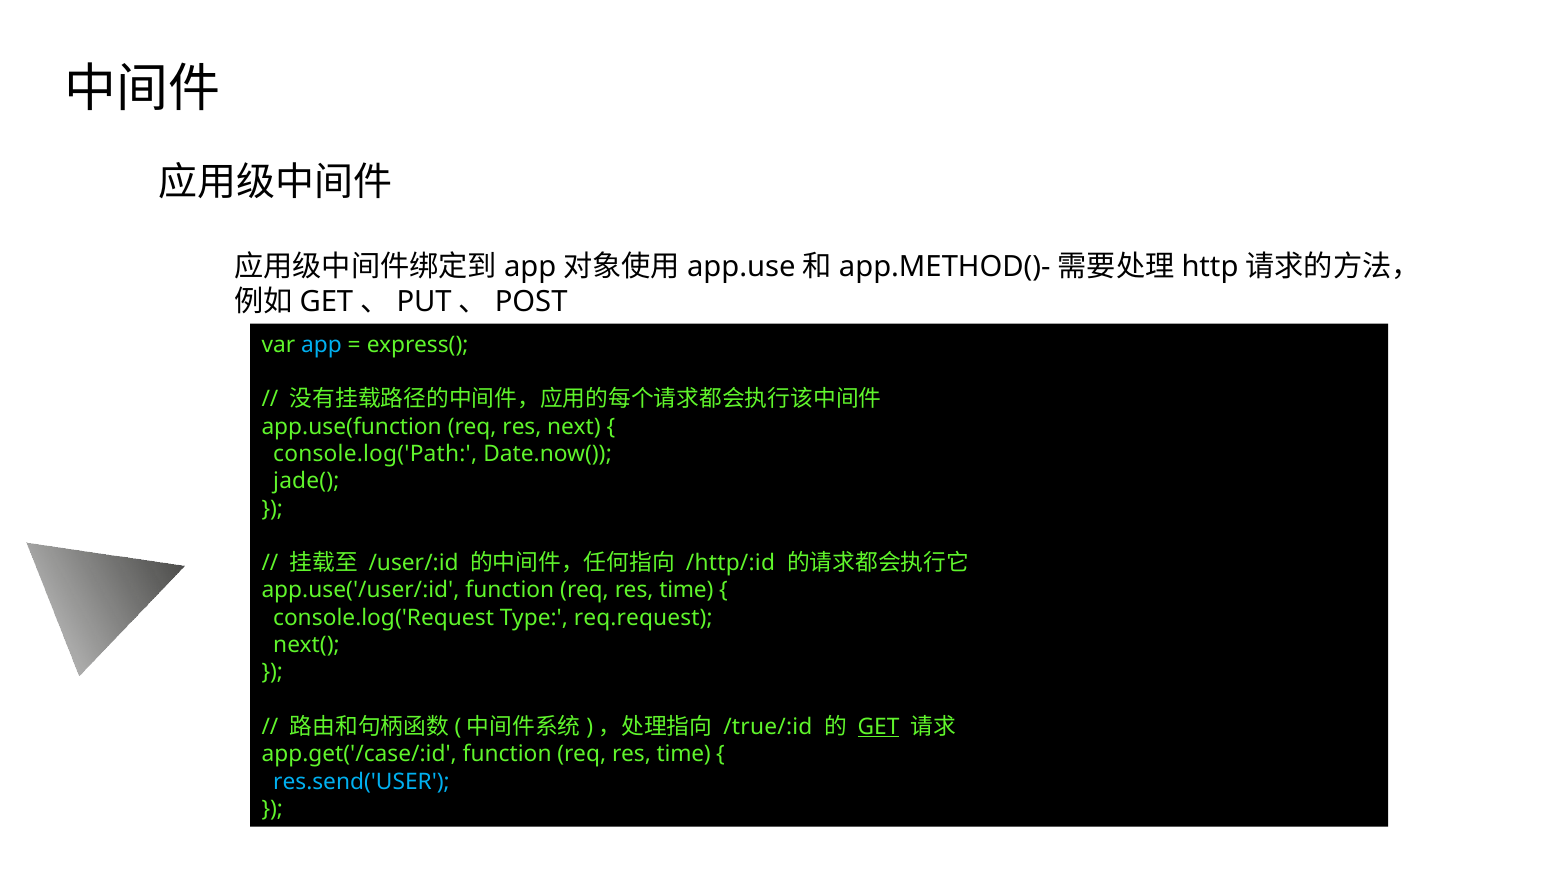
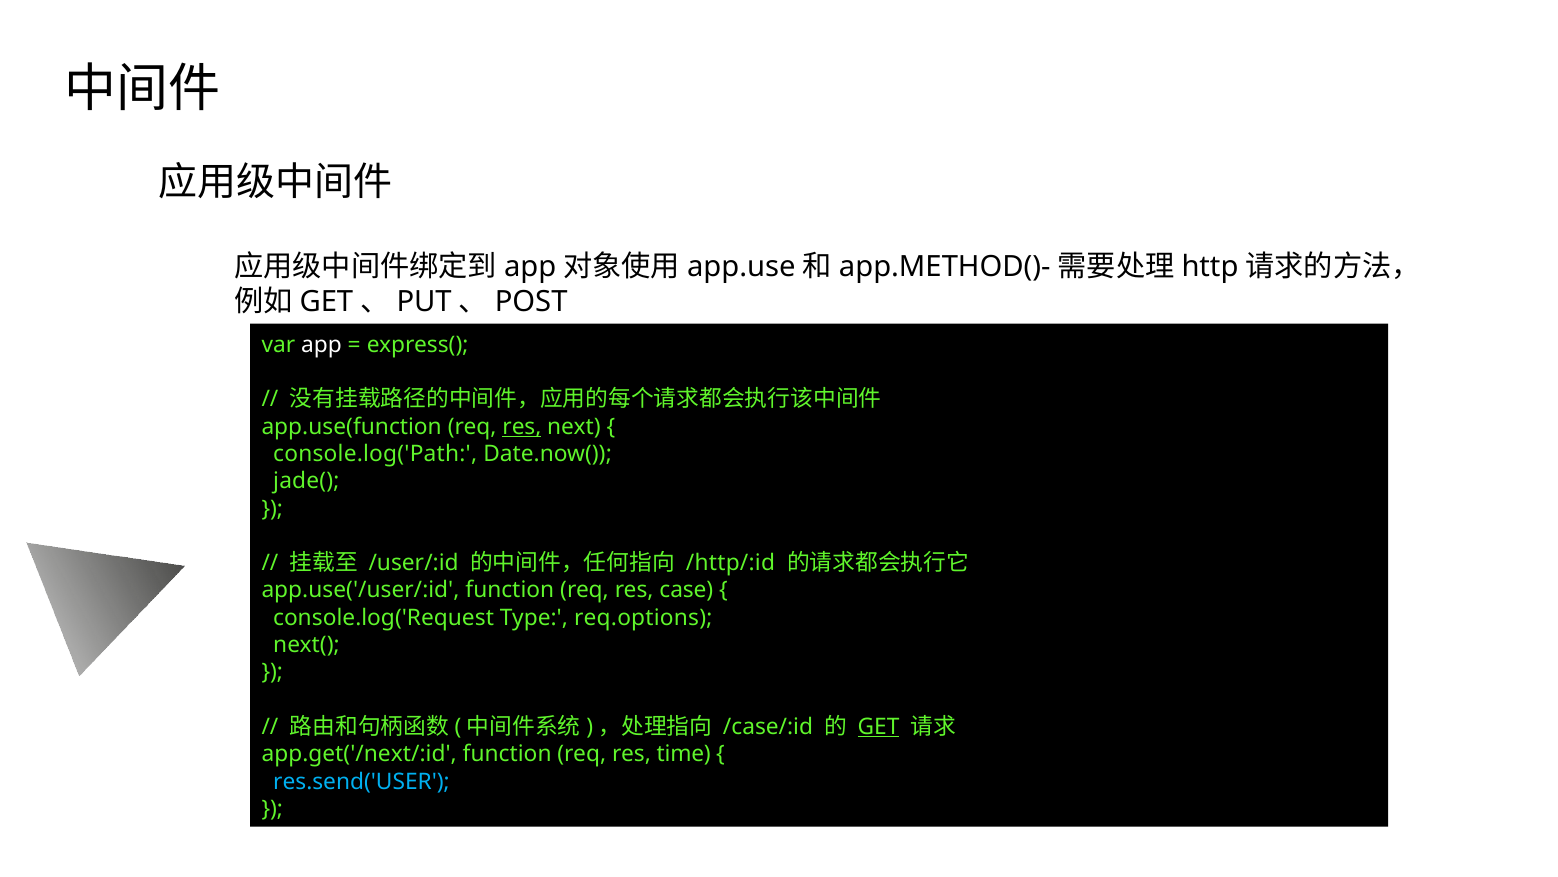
app colour: light blue -> white (321, 344)
res underline: none -> present (522, 426)
time: time -> case (686, 590)
req.request: req.request -> req.options (643, 617)
/true/:id: /true/:id -> /case/:id (768, 726)
app.get('/case/:id: app.get('/case/:id -> app.get('/next/:id (359, 754)
